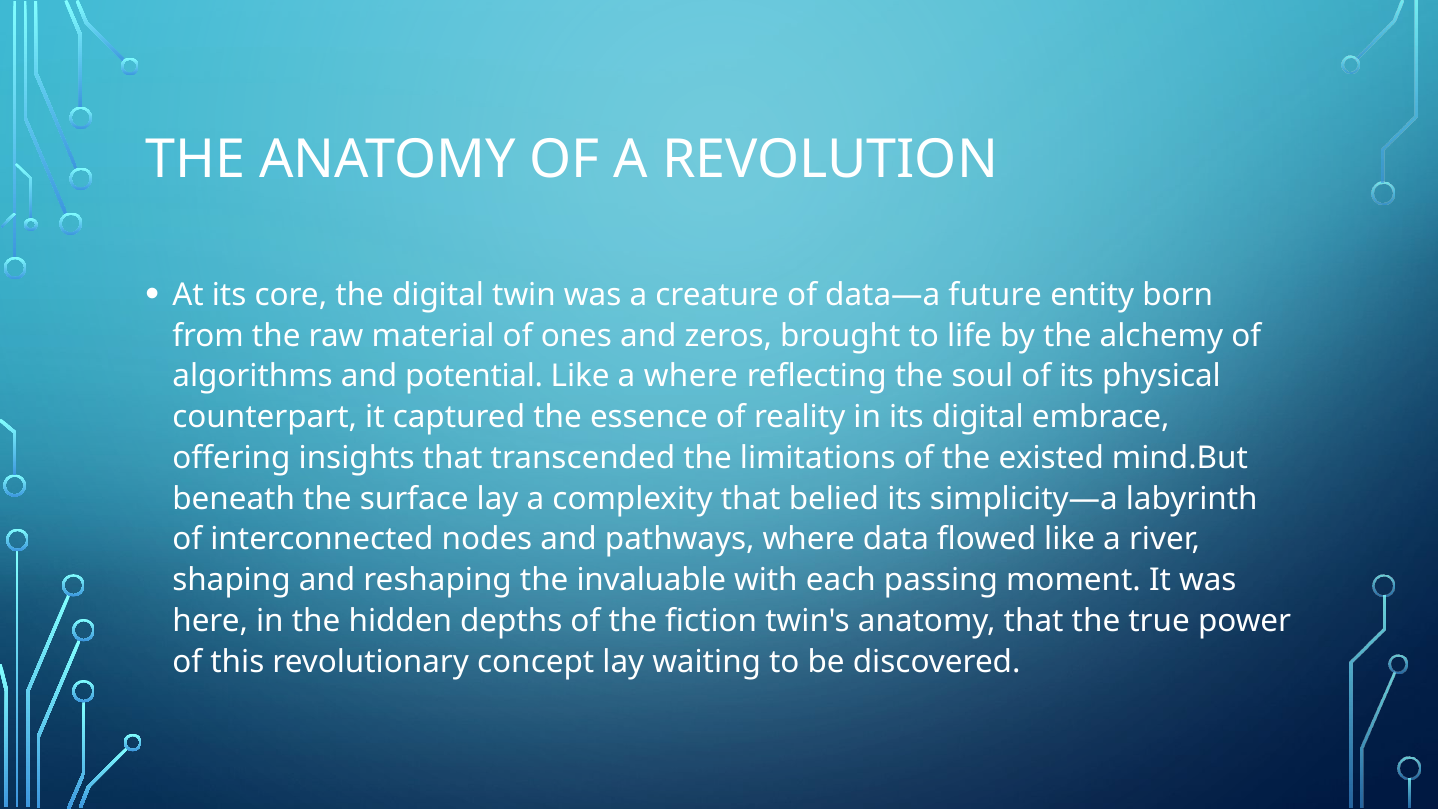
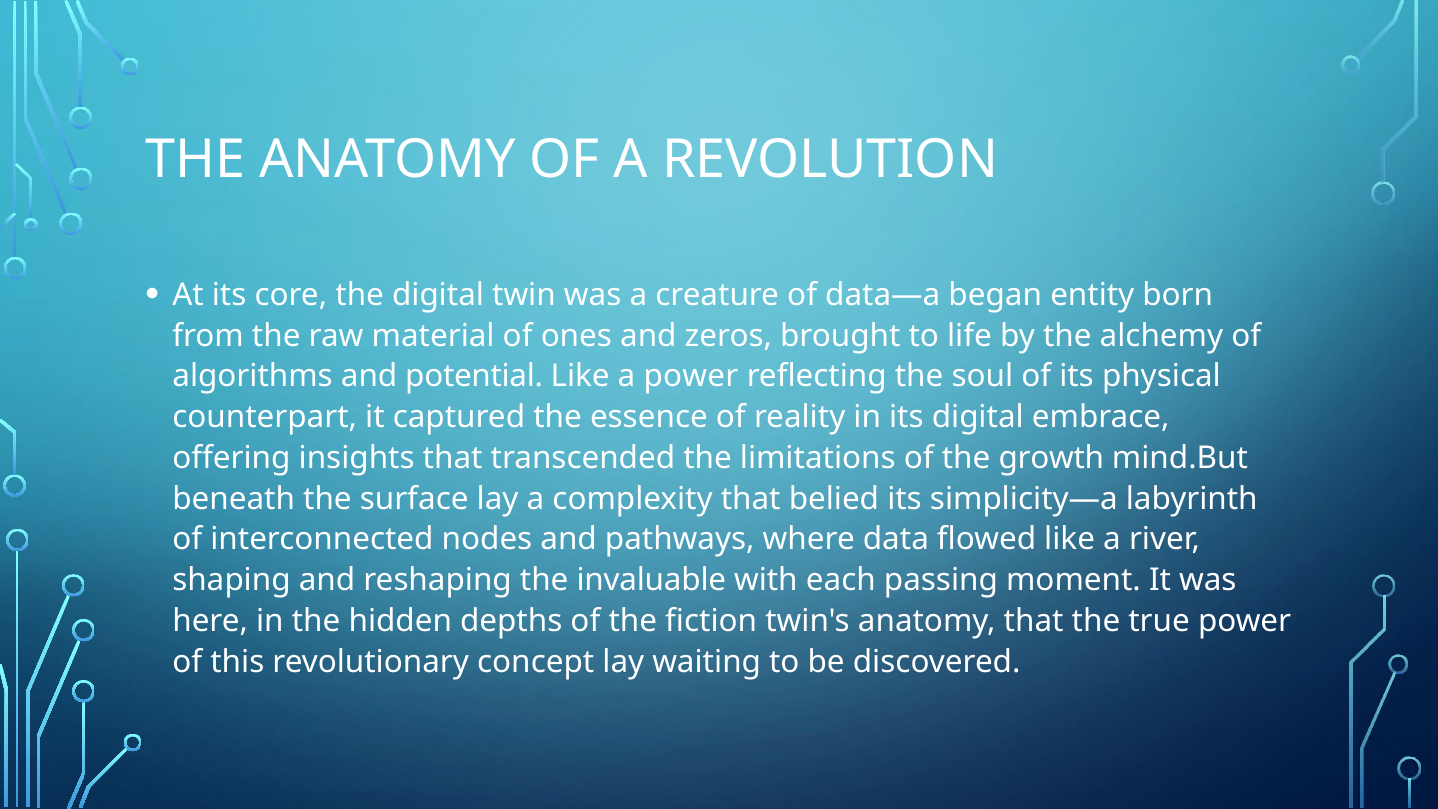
future: future -> began (995, 295)
a where: where -> power (691, 376)
existed: existed -> growth (1051, 458)
